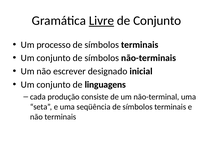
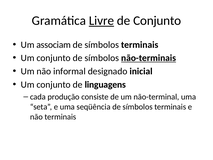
processo: processo -> associam (54, 45)
não-terminais underline: none -> present (149, 58)
escrever: escrever -> informal (69, 71)
